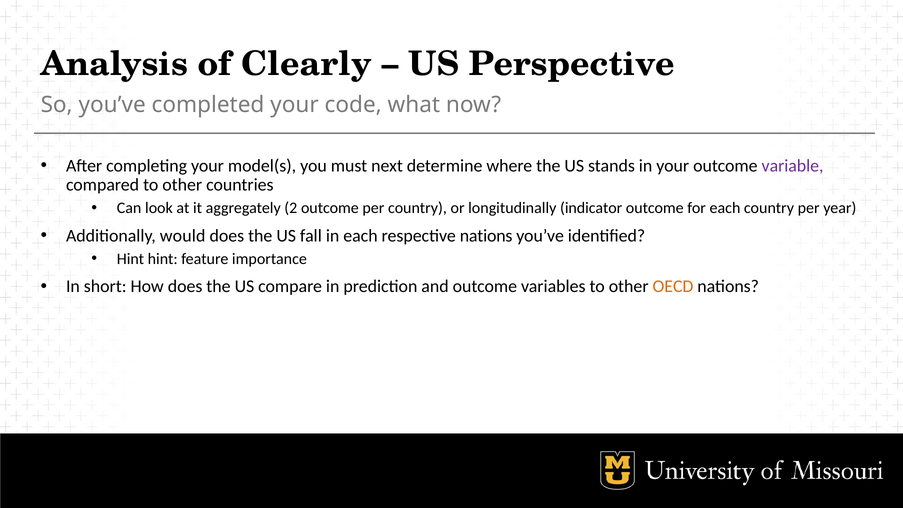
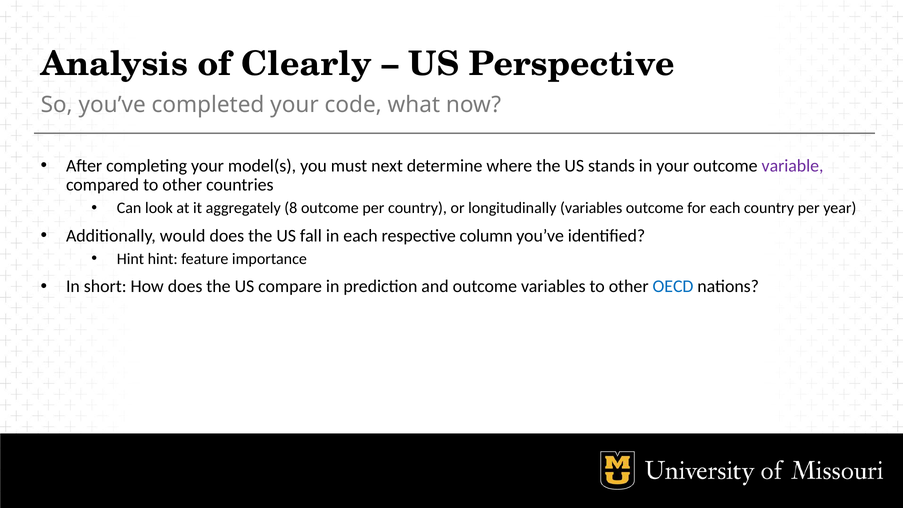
2: 2 -> 8 (291, 208)
longitudinally indicator: indicator -> variables (591, 208)
respective nations: nations -> column (486, 236)
OECD colour: orange -> blue (673, 286)
